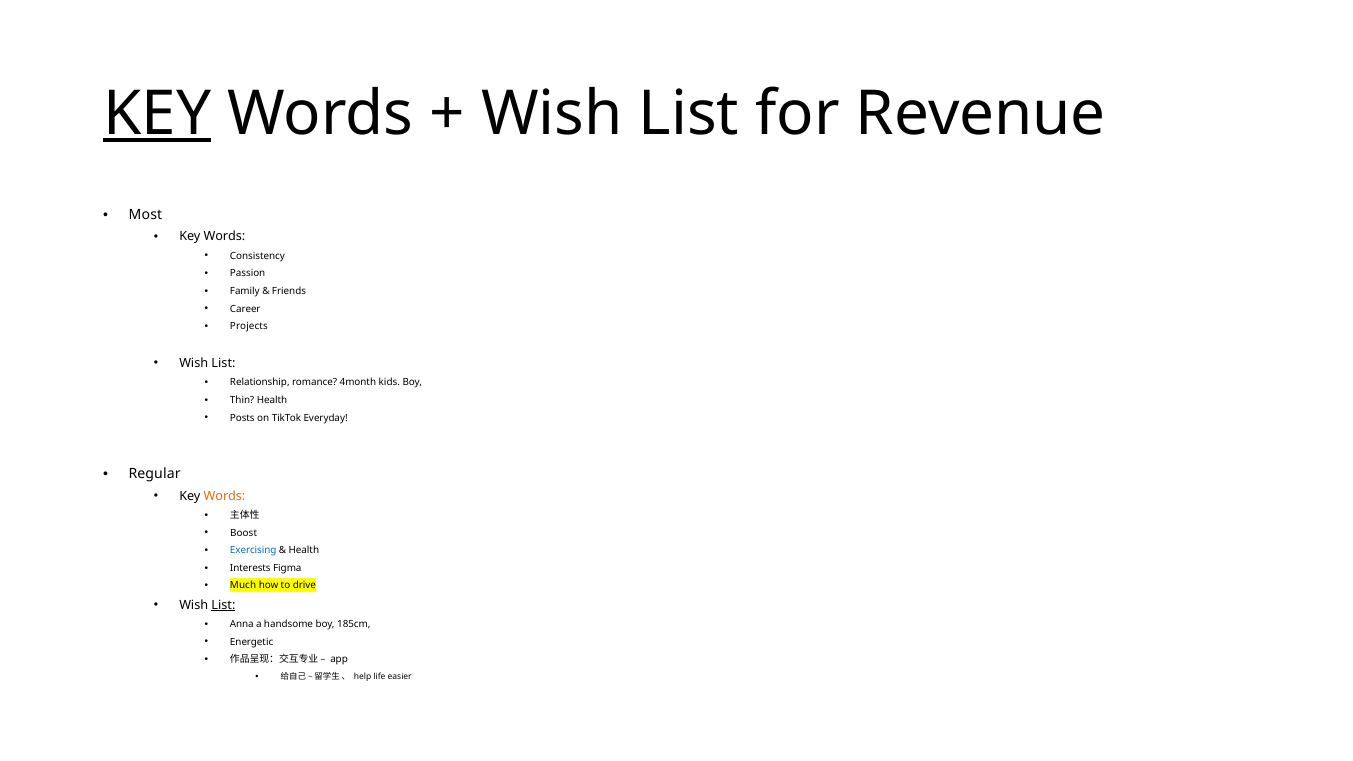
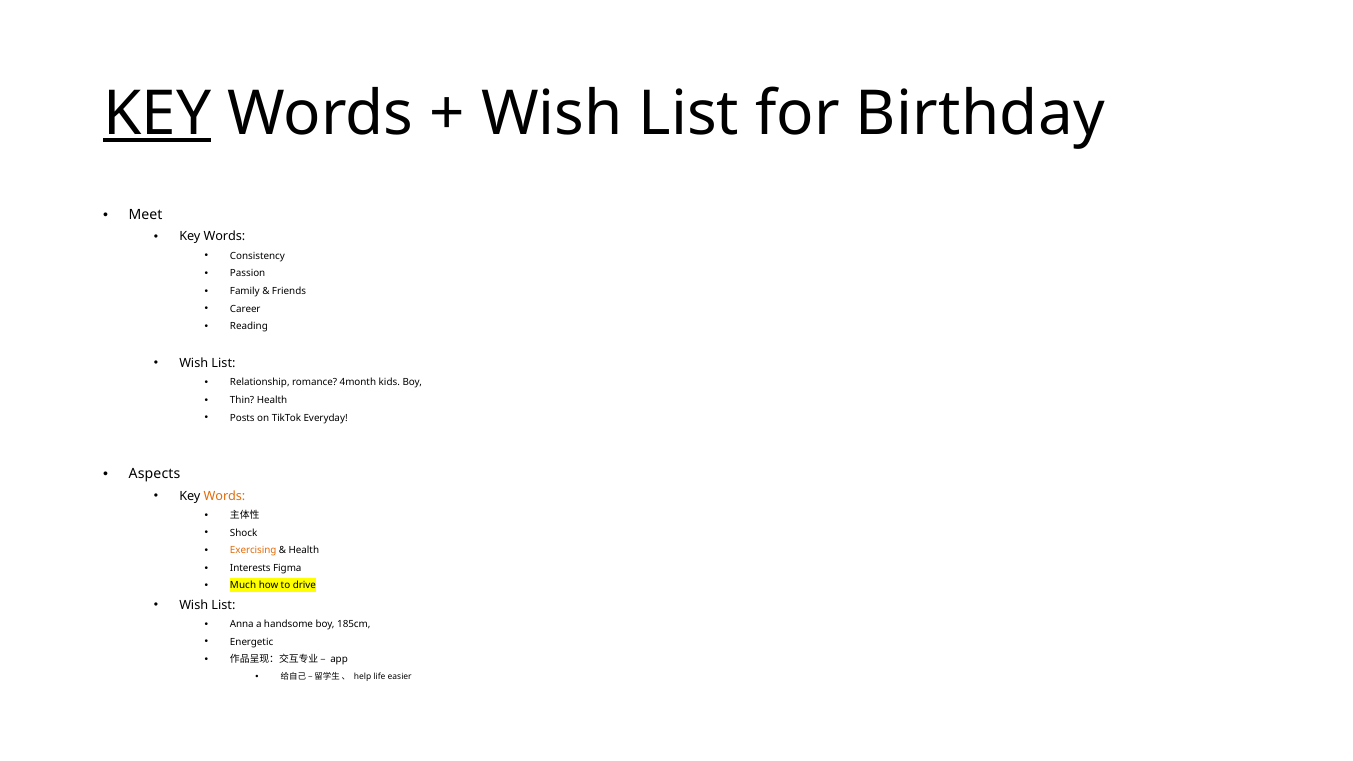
Revenue: Revenue -> Birthday (980, 114)
Most: Most -> Meet (146, 215)
Projects: Projects -> Reading (249, 327)
Regular: Regular -> Aspects (155, 474)
Boost: Boost -> Shock (244, 533)
Exercising colour: blue -> orange (253, 550)
List underline: present -> none (223, 605)
